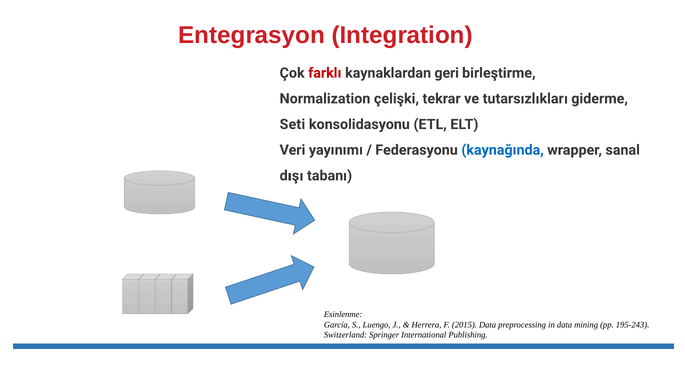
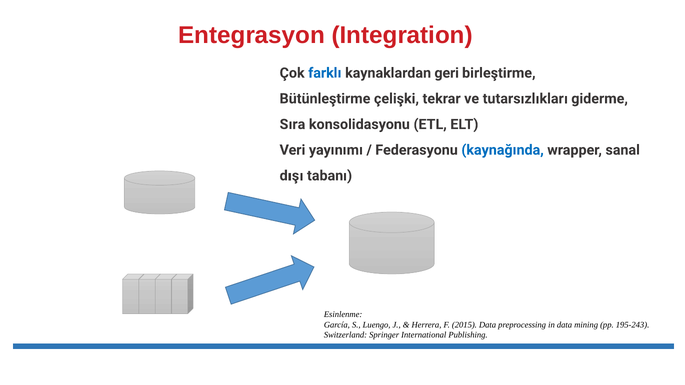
farklı colour: red -> blue (325, 73)
Normalization: Normalization -> Bütünleştirme (325, 99)
Seti: Seti -> Sıra (292, 124)
